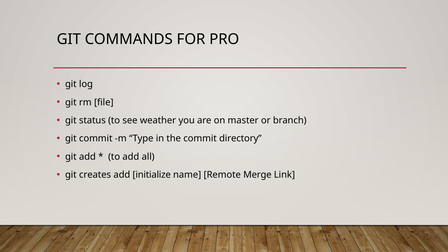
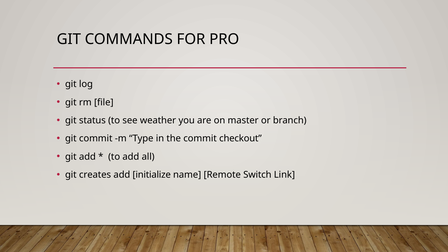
directory: directory -> checkout (240, 139)
Merge: Merge -> Switch (257, 175)
